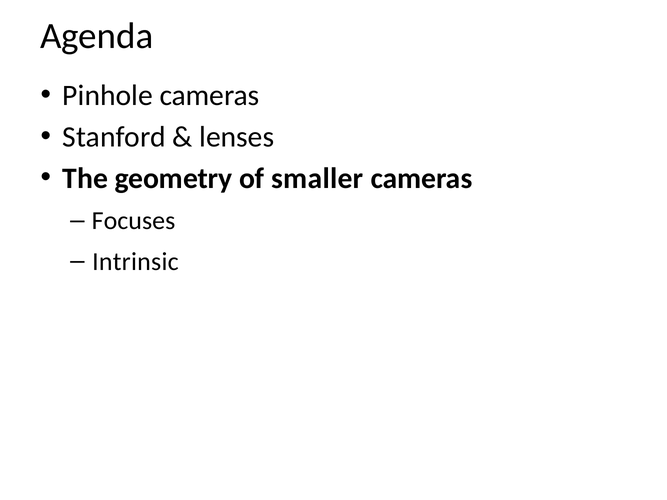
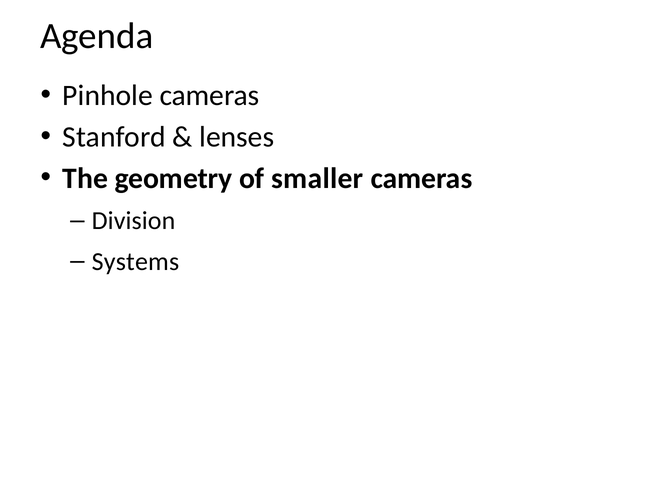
Focuses: Focuses -> Division (133, 221)
Intrinsic: Intrinsic -> Systems (135, 262)
